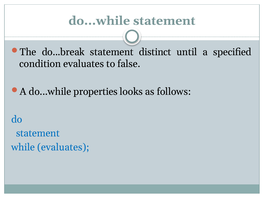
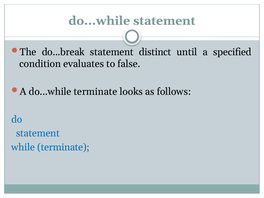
do...while properties: properties -> terminate (95, 92)
while evaluates: evaluates -> terminate (63, 147)
